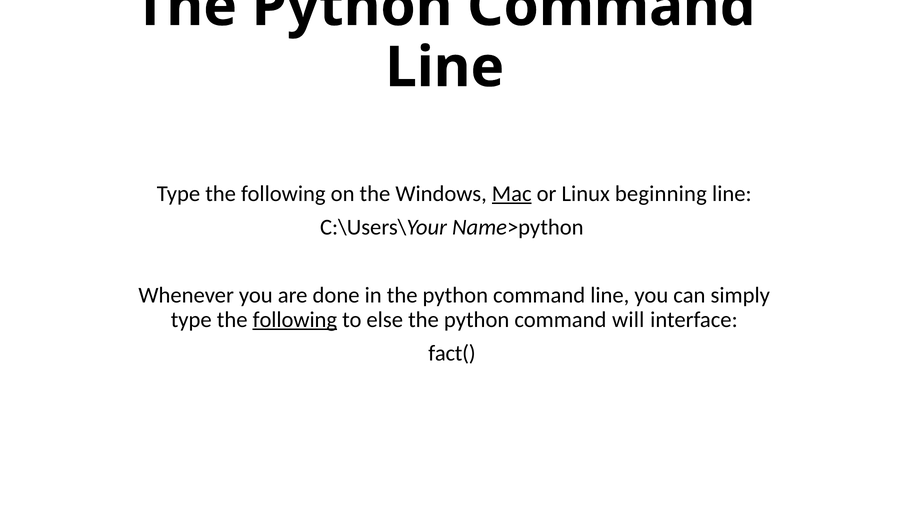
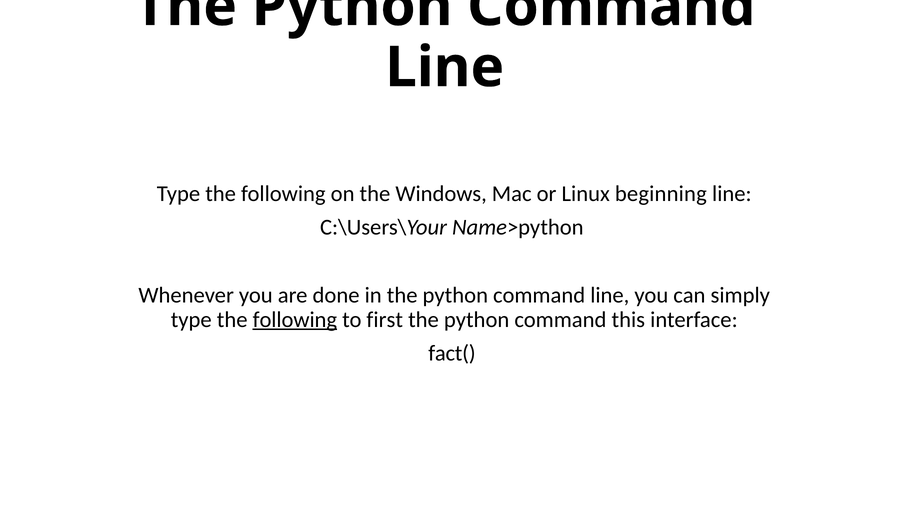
Mac underline: present -> none (512, 194)
else: else -> first (385, 320)
will: will -> this (628, 320)
